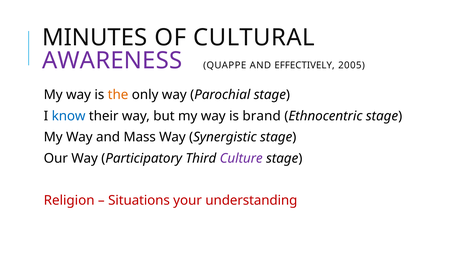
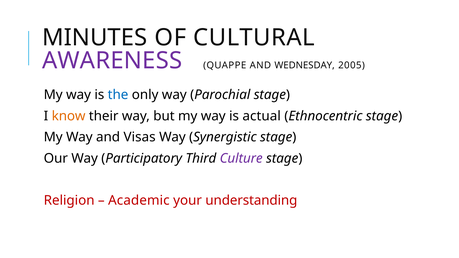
EFFECTIVELY: EFFECTIVELY -> WEDNESDAY (305, 65)
the colour: orange -> blue (118, 95)
know colour: blue -> orange (69, 116)
brand: brand -> actual (262, 116)
Mass: Mass -> Visas (140, 137)
Situations: Situations -> Academic (139, 201)
